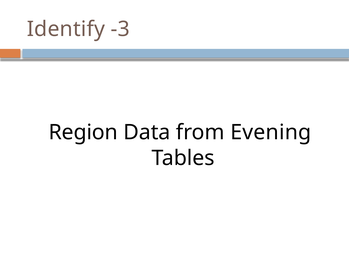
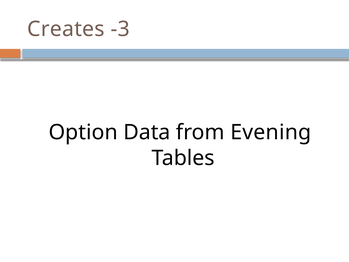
Identify: Identify -> Creates (66, 29)
Region: Region -> Option (83, 132)
